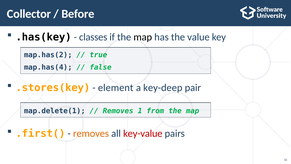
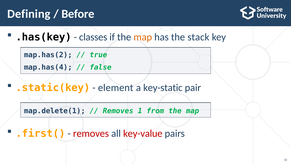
Collector: Collector -> Defining (29, 14)
map colour: black -> orange (143, 37)
value: value -> stack (198, 37)
.stores(key: .stores(key -> .static(key (53, 87)
key-deep: key-deep -> key-static (163, 87)
removes colour: orange -> red (91, 133)
